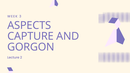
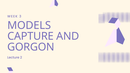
ASPECTS: ASPECTS -> MODELS (29, 25)
